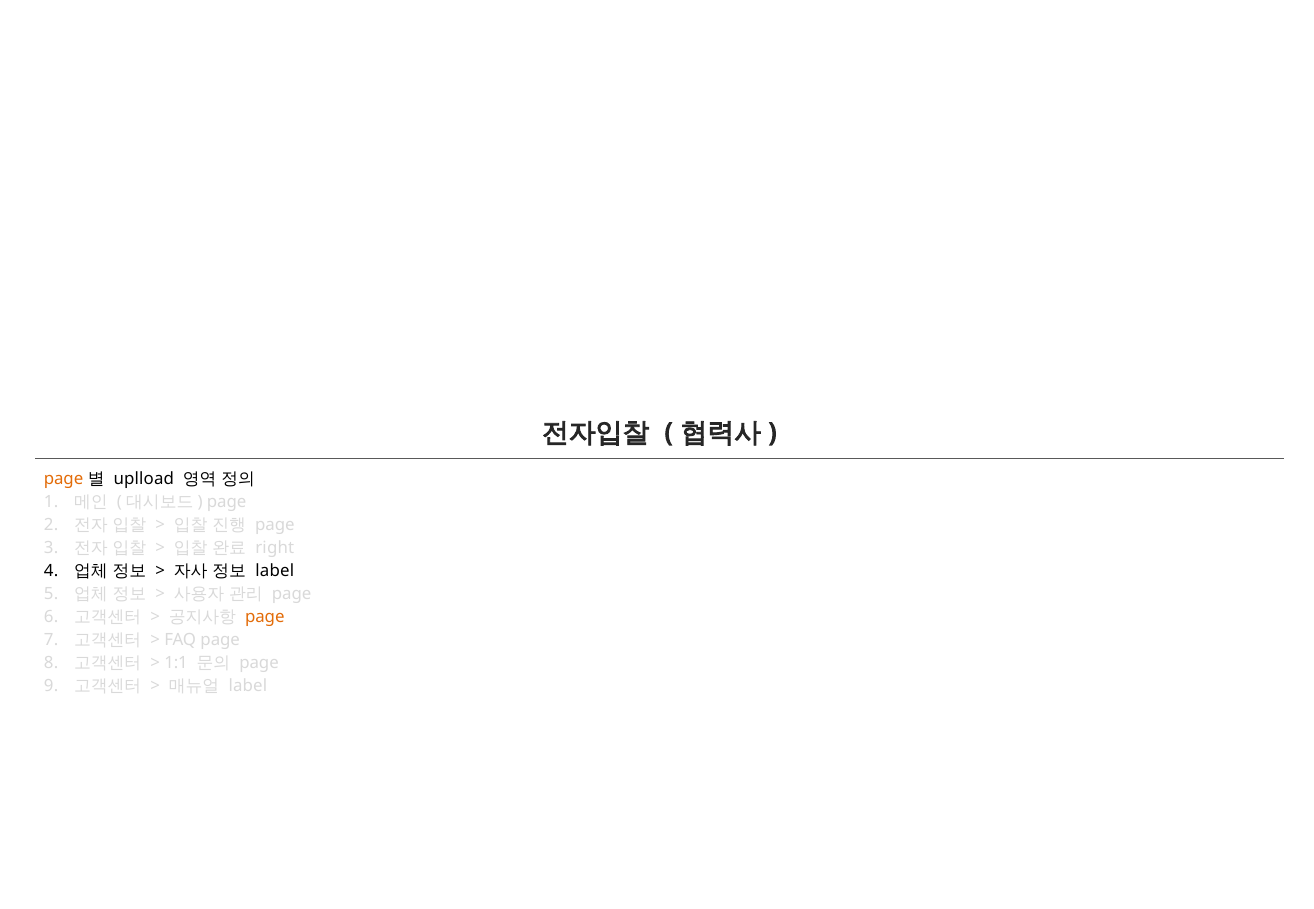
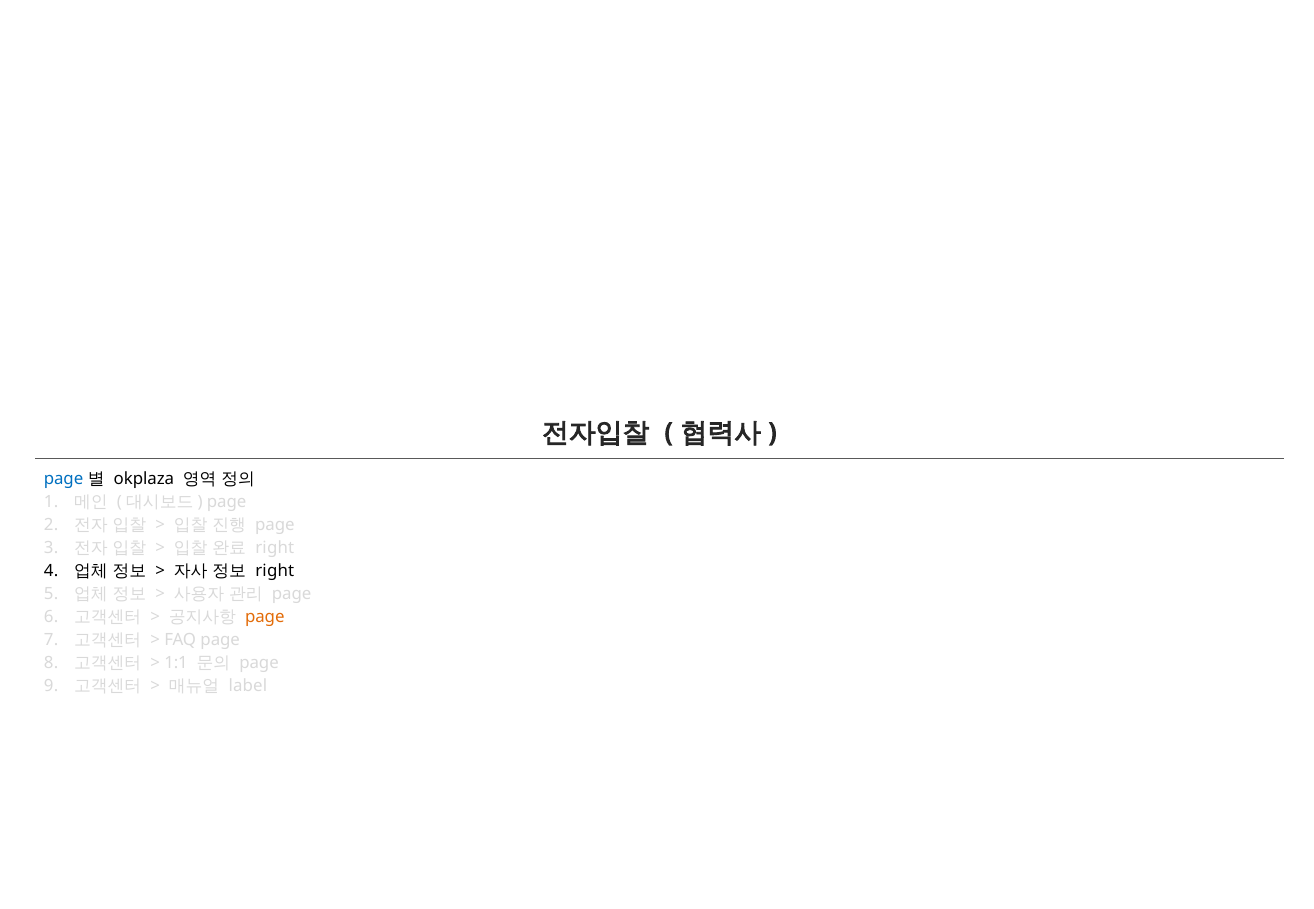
page colour: orange -> blue (64, 479)
uplload: uplload -> okplaza (144, 479)
label: label -> right (275, 571)
